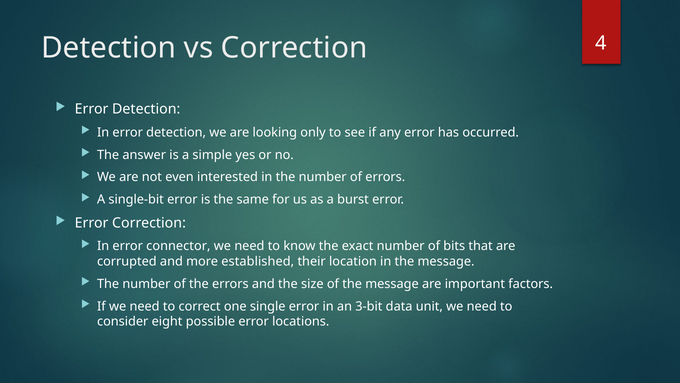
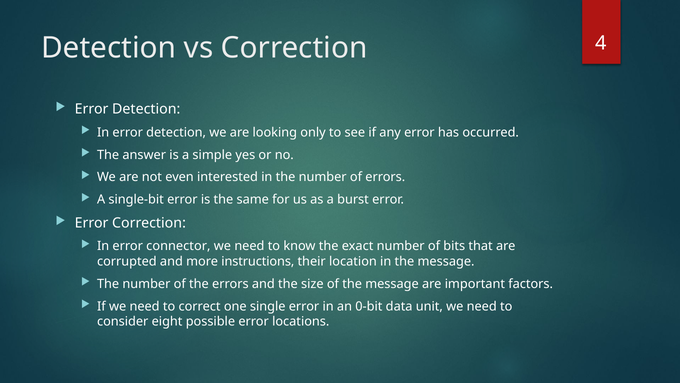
established: established -> instructions (258, 261)
3-bit: 3-bit -> 0-bit (369, 306)
